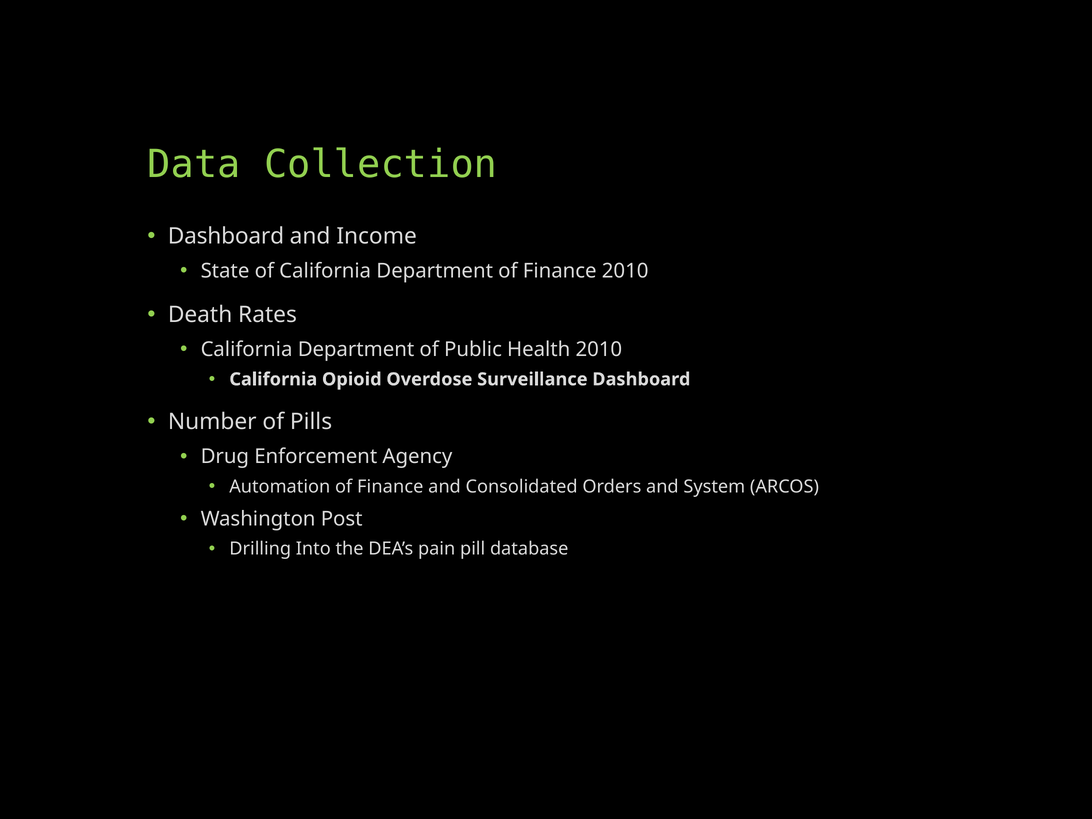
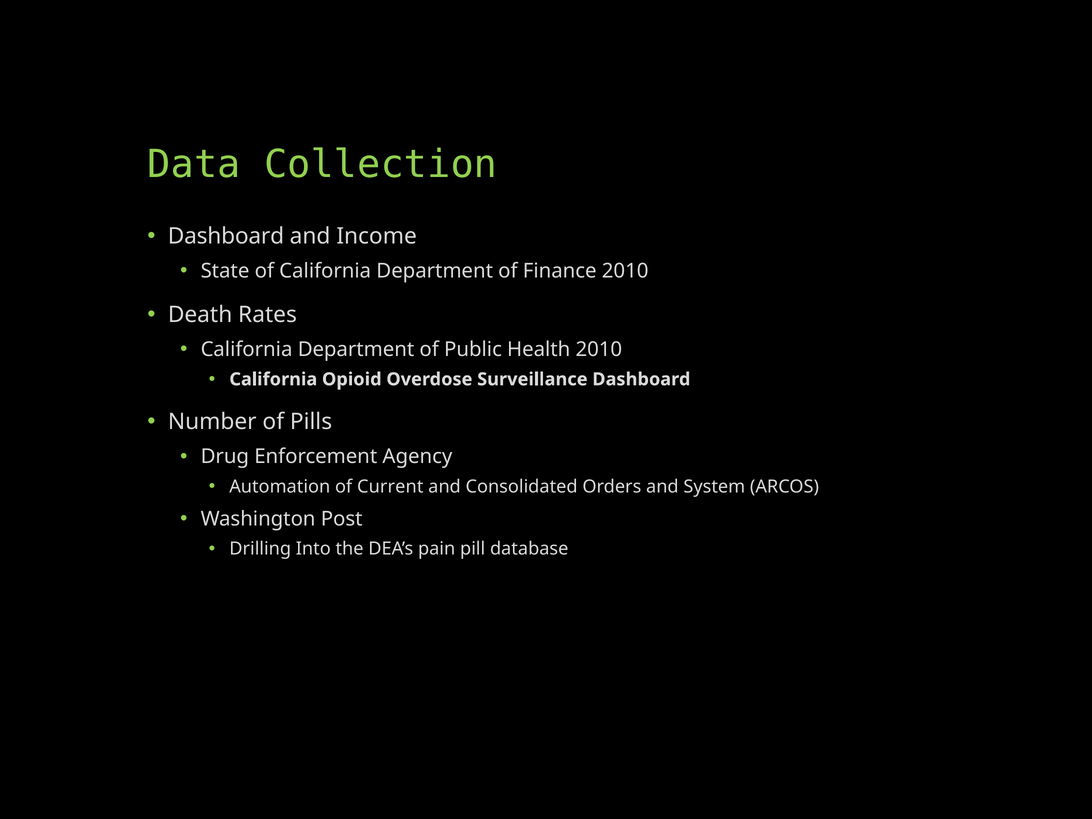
Automation of Finance: Finance -> Current (390, 487)
